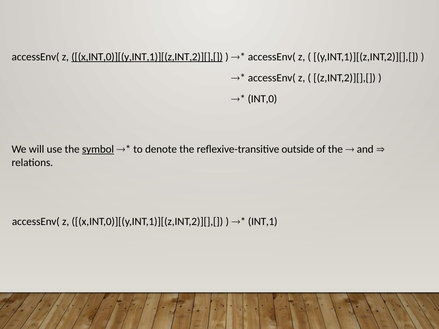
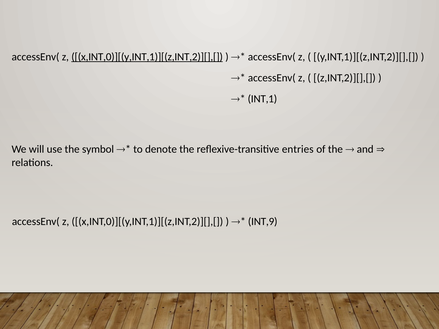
INT,0: INT,0 -> INT,1 (262, 99)
symbol underline: present -> none (98, 149)
outside: outside -> entries (298, 149)
INT,1: INT,1 -> INT,9 (263, 222)
